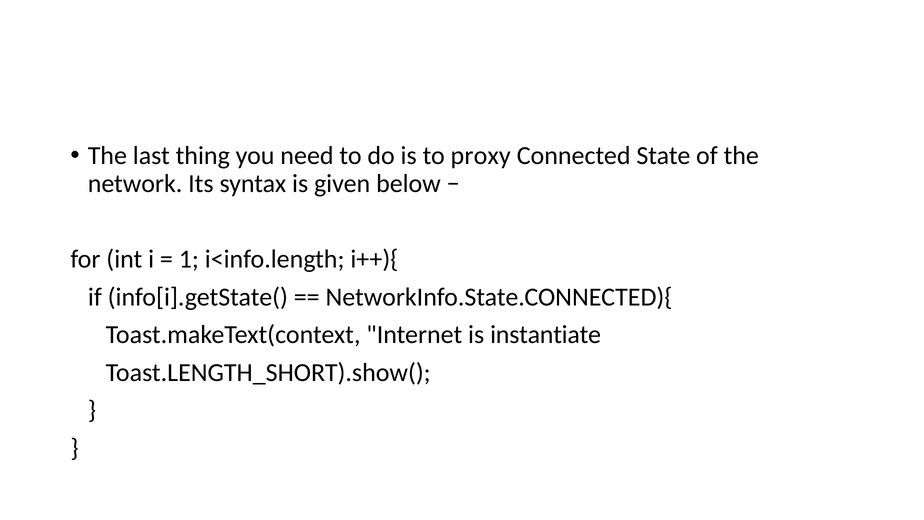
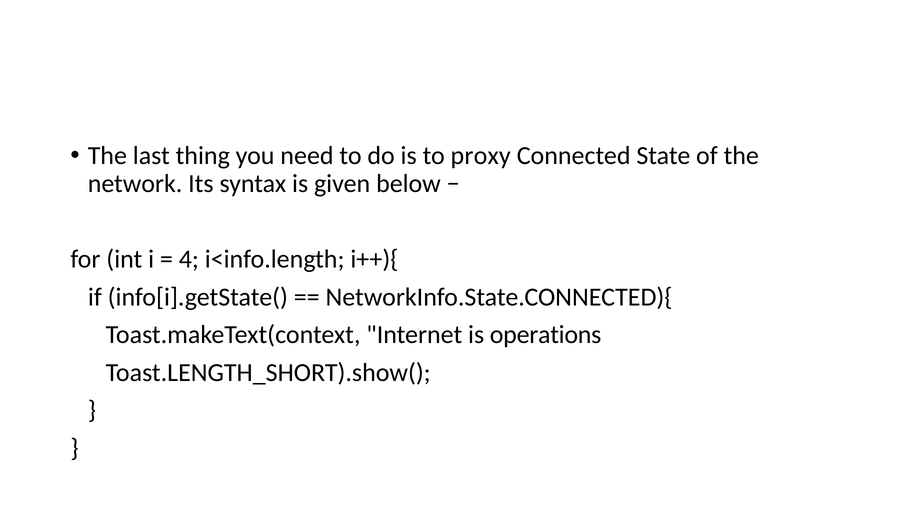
1: 1 -> 4 (189, 259)
instantiate: instantiate -> operations (546, 335)
